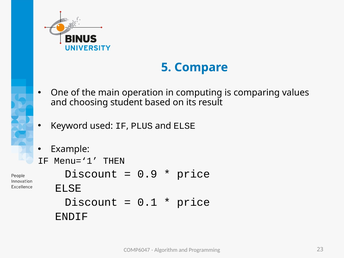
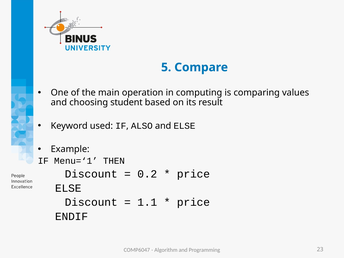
PLUS: PLUS -> ALSO (142, 126)
0.9: 0.9 -> 0.2 (147, 174)
0.1: 0.1 -> 1.1 (147, 202)
